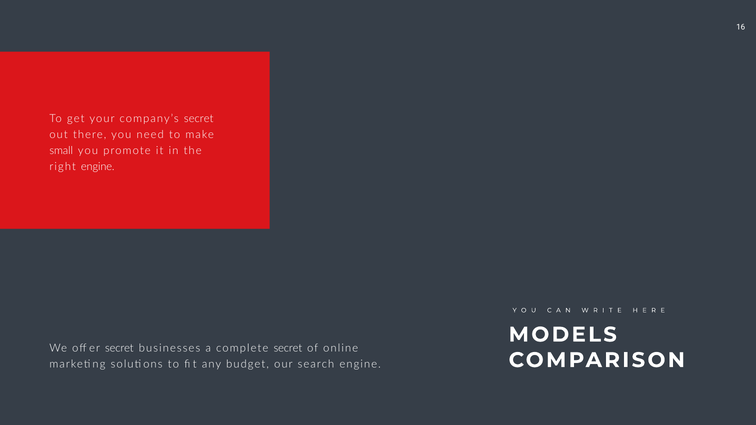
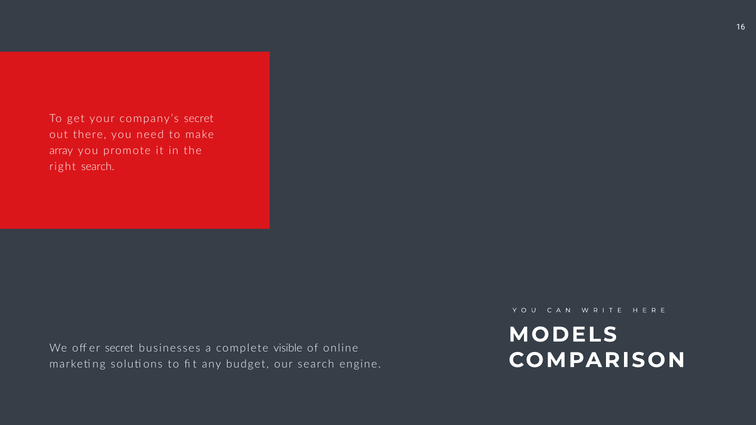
small: small -> array (61, 151)
right engine: engine -> search (98, 167)
complete secret: secret -> visible (288, 348)
